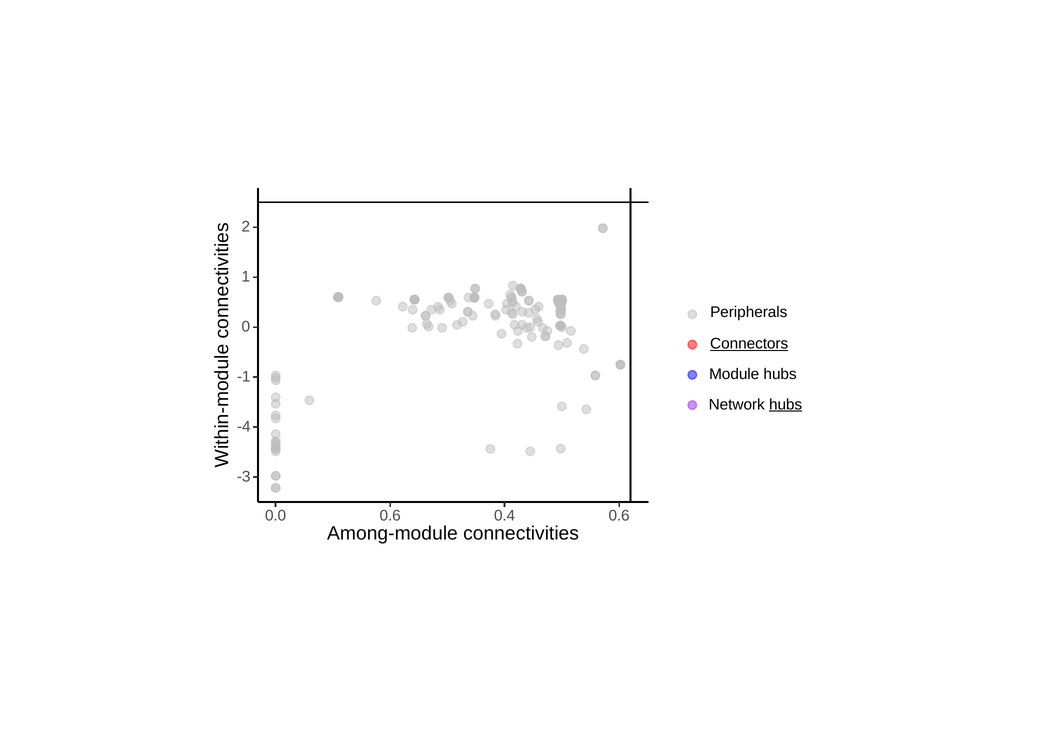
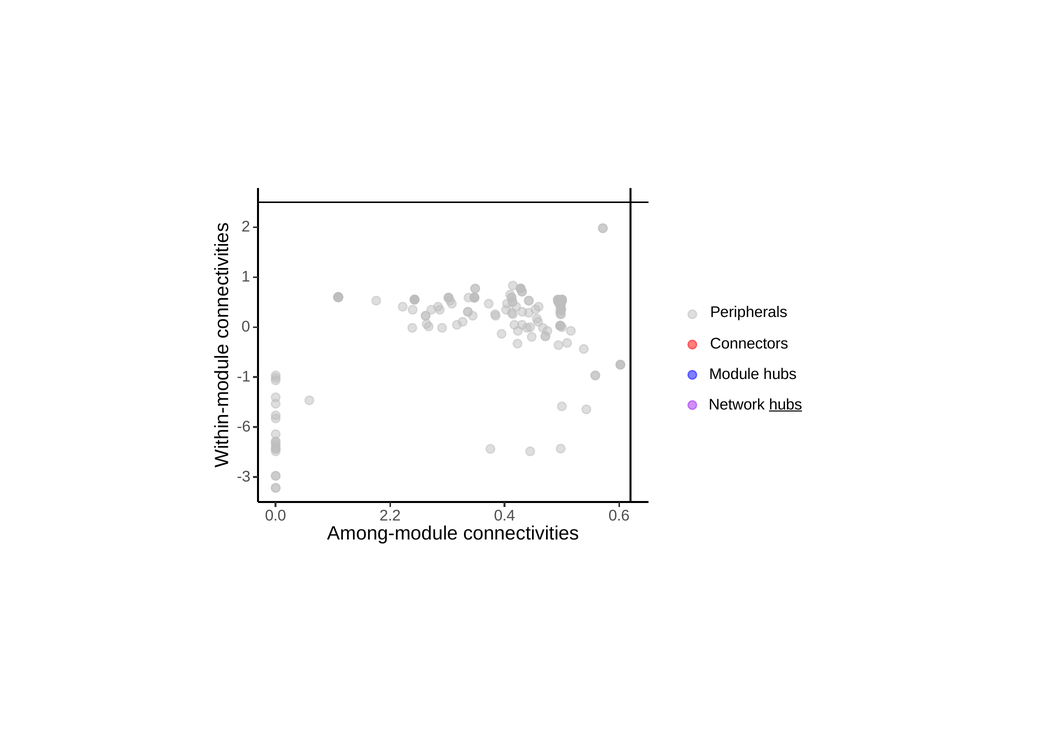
Connectors underline: present -> none (749, 344)
-4: -4 -> -6 (244, 426)
0.0 0.6: 0.6 -> 2.2 (390, 515)
